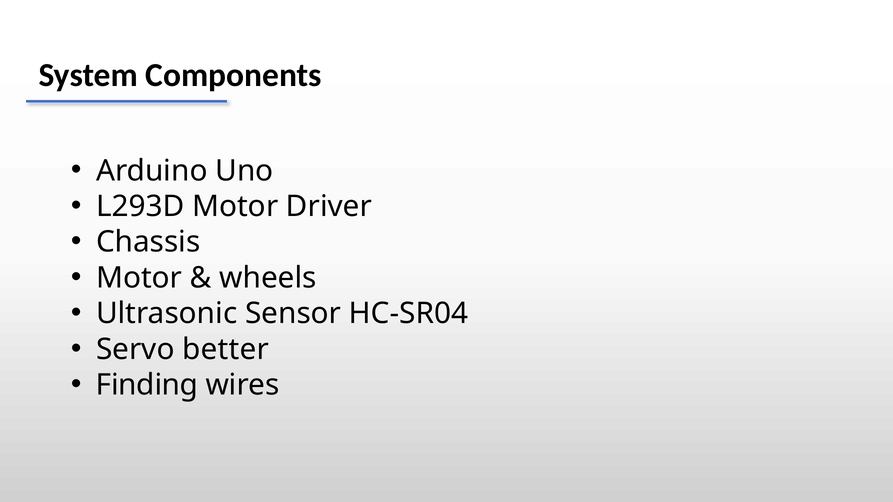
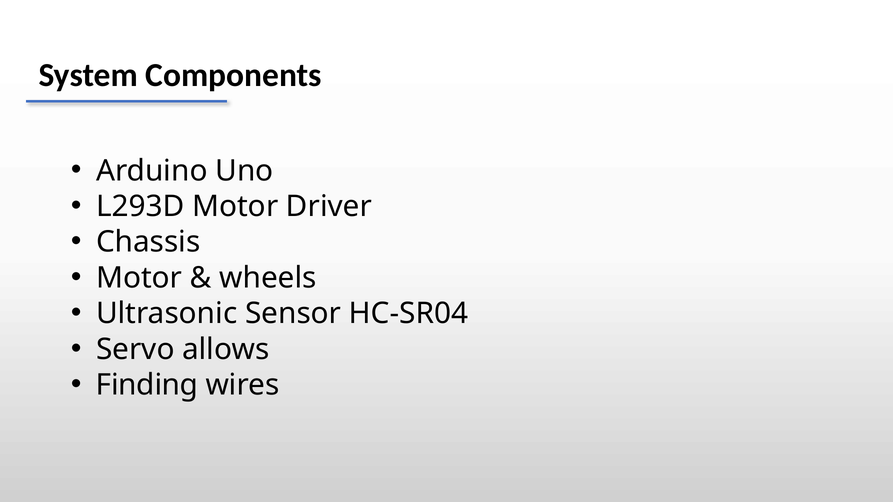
better: better -> allows (226, 349)
